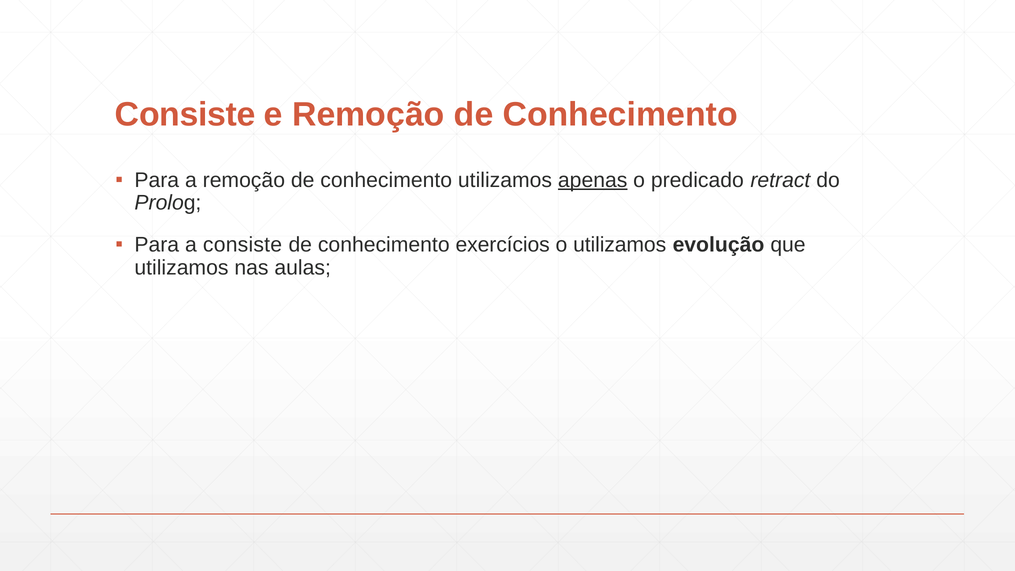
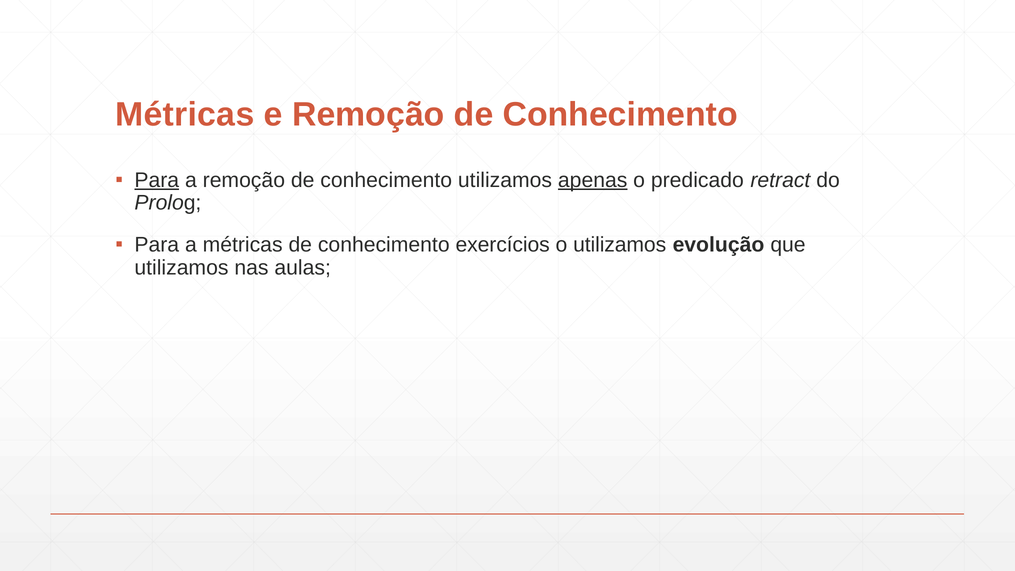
Consiste: Consiste -> Métricas (185, 115)
Para underline: none -> present (157, 180)
a consiste: consiste -> métricas (243, 245)
